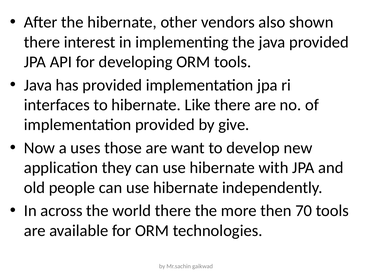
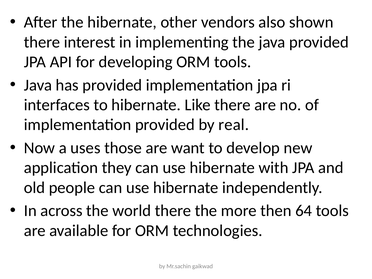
give: give -> real (234, 125)
70: 70 -> 64 (304, 211)
